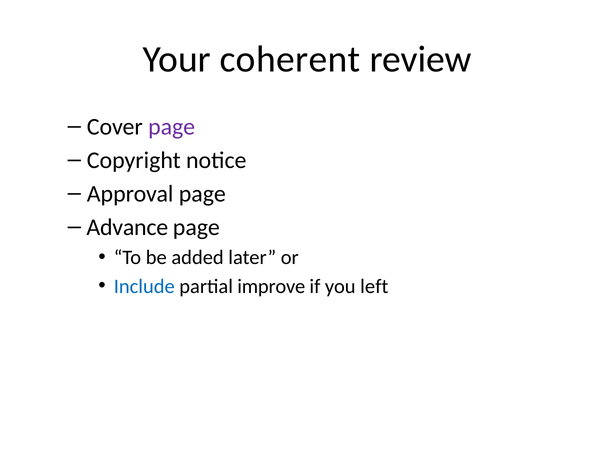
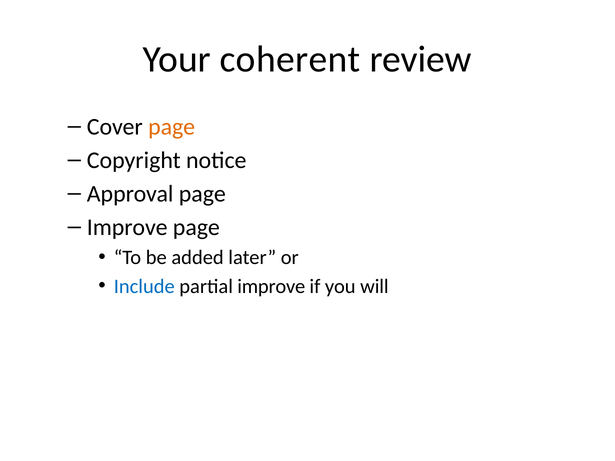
page colour: purple -> orange (172, 127)
Advance: Advance -> Improve (127, 227)
left: left -> will (374, 286)
